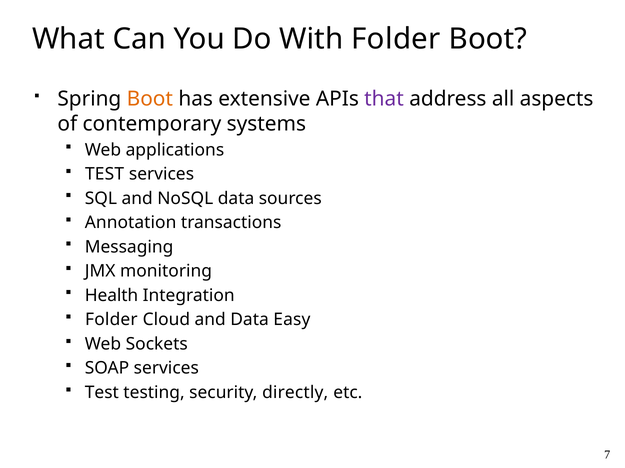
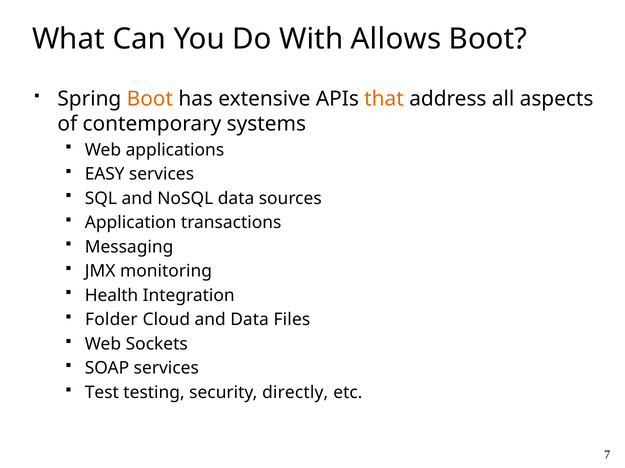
With Folder: Folder -> Allows (396, 39)
that colour: purple -> orange (384, 99)
TEST: TEST -> EASY (105, 174)
Annotation: Annotation -> Application (131, 223)
Easy: Easy -> Files (292, 320)
